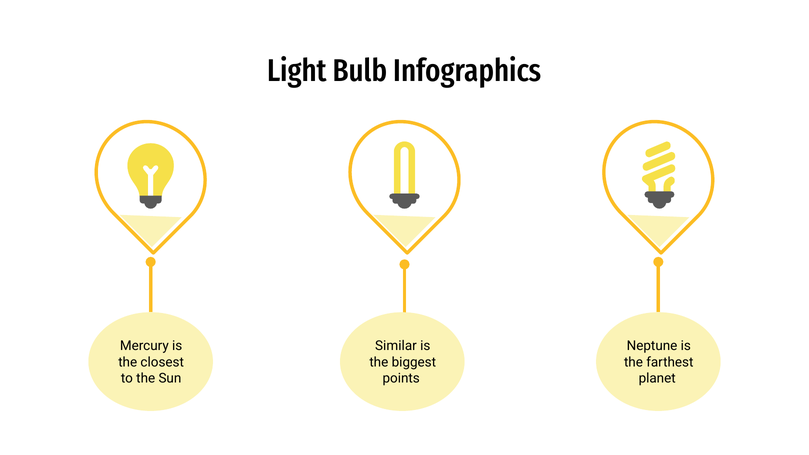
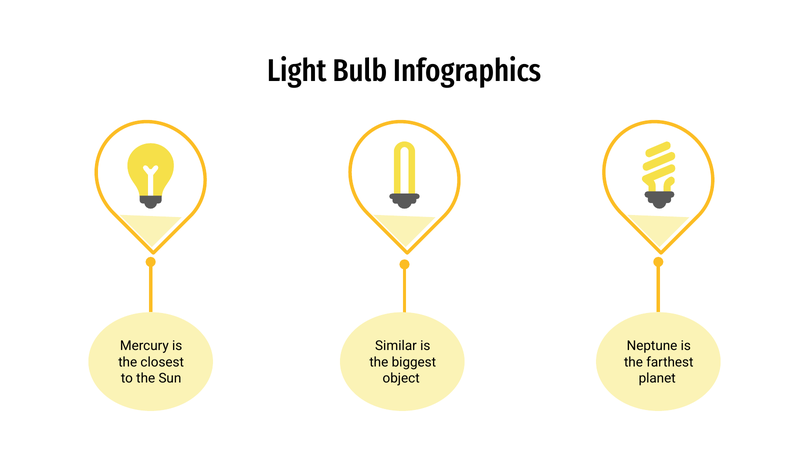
points: points -> object (401, 378)
